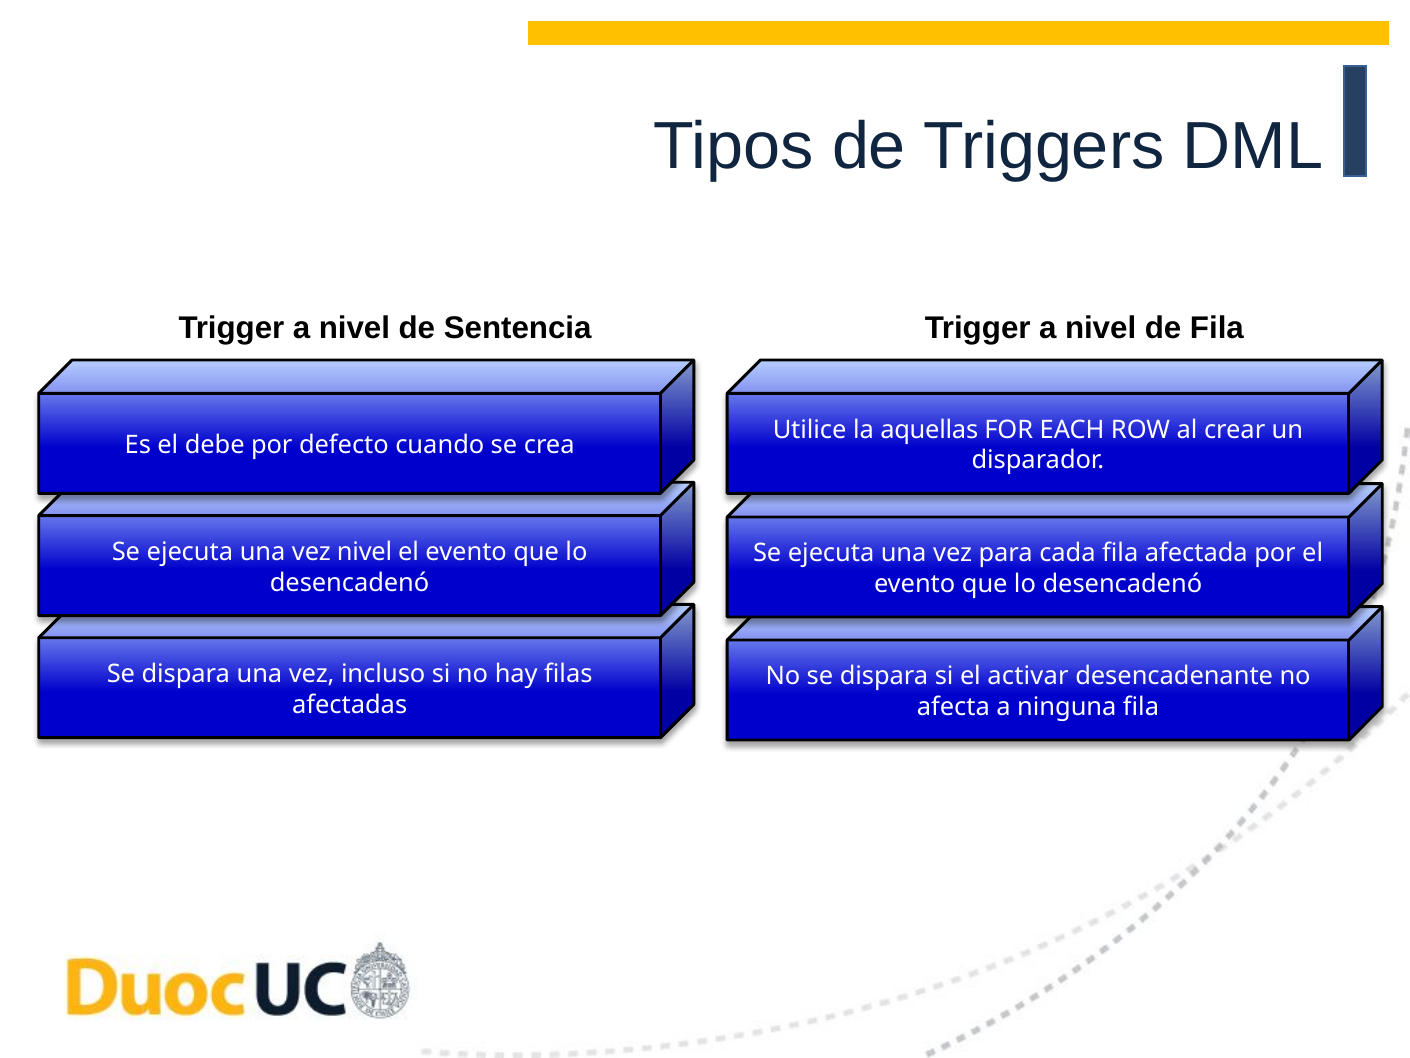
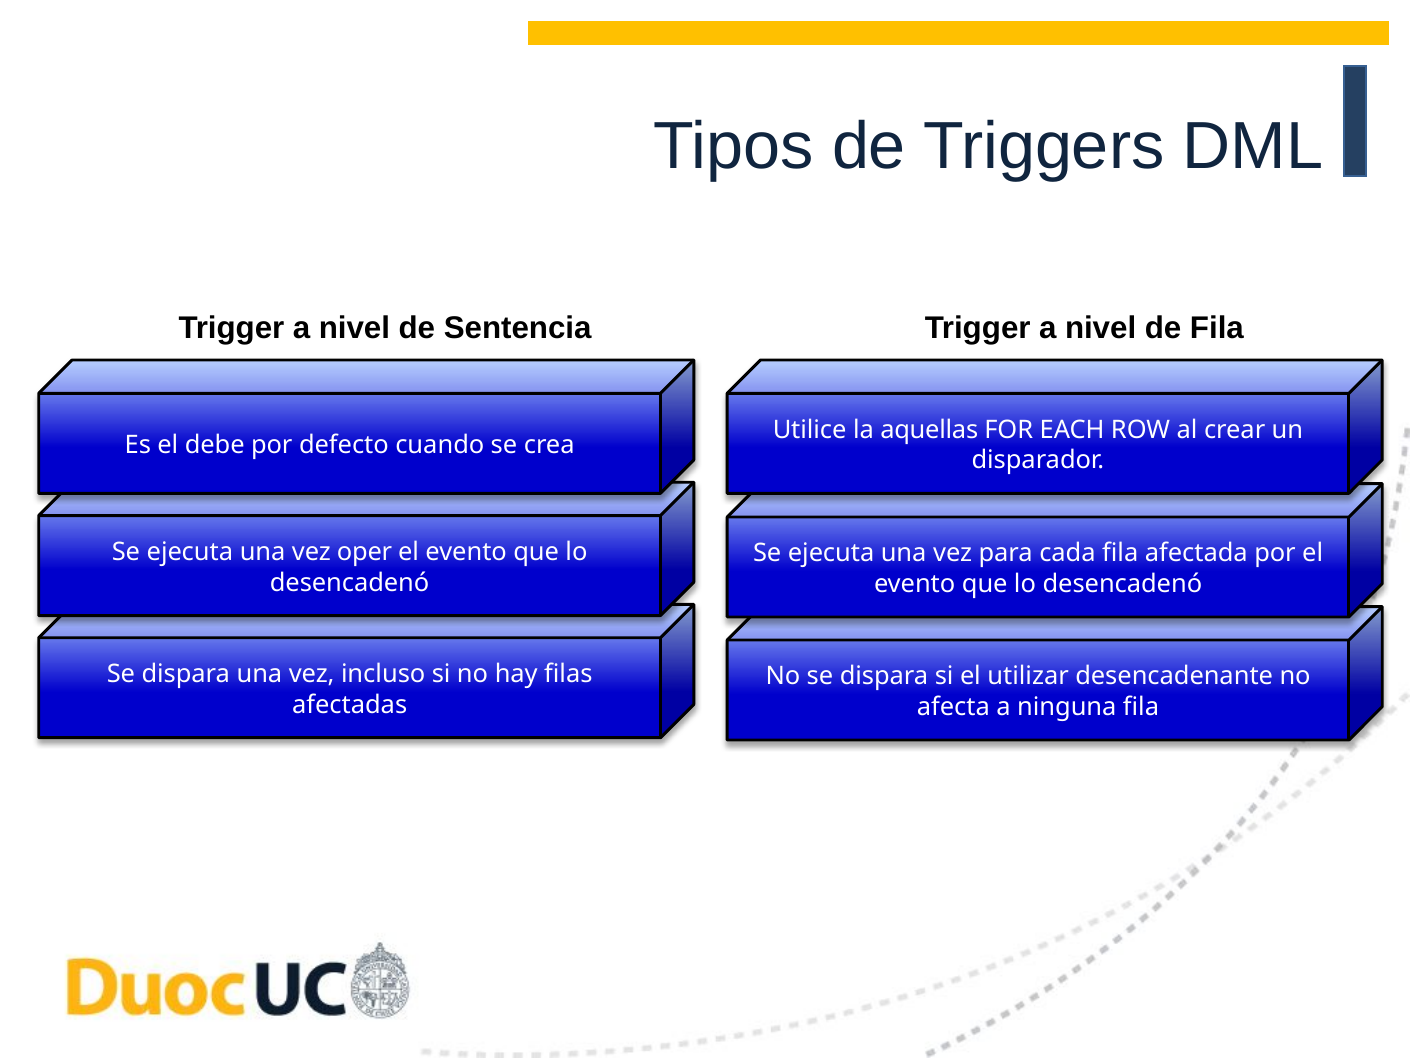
vez nivel: nivel -> oper (365, 552)
activar: activar -> utilizar (1028, 676)
